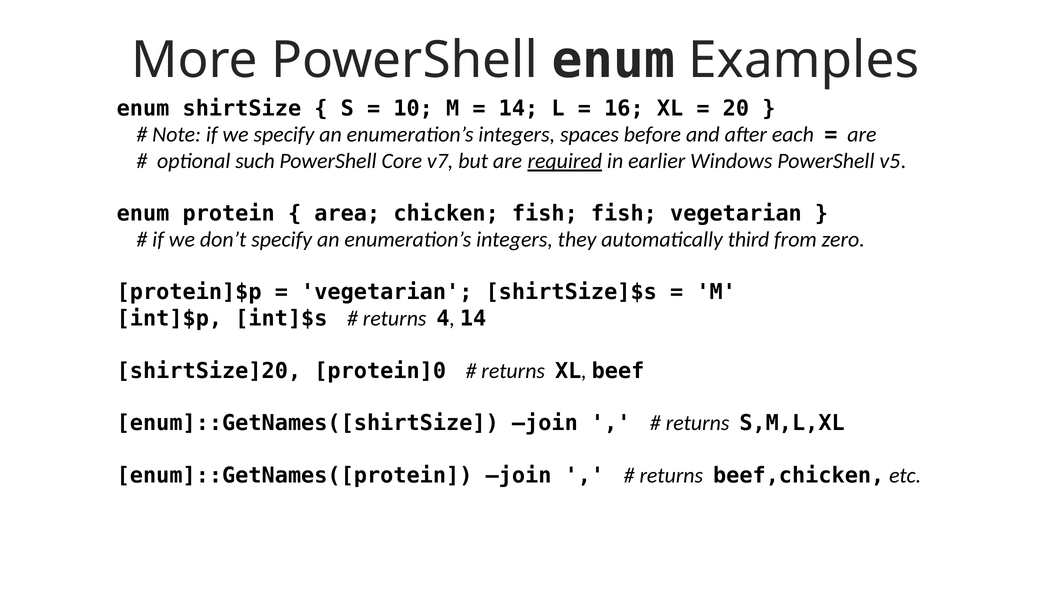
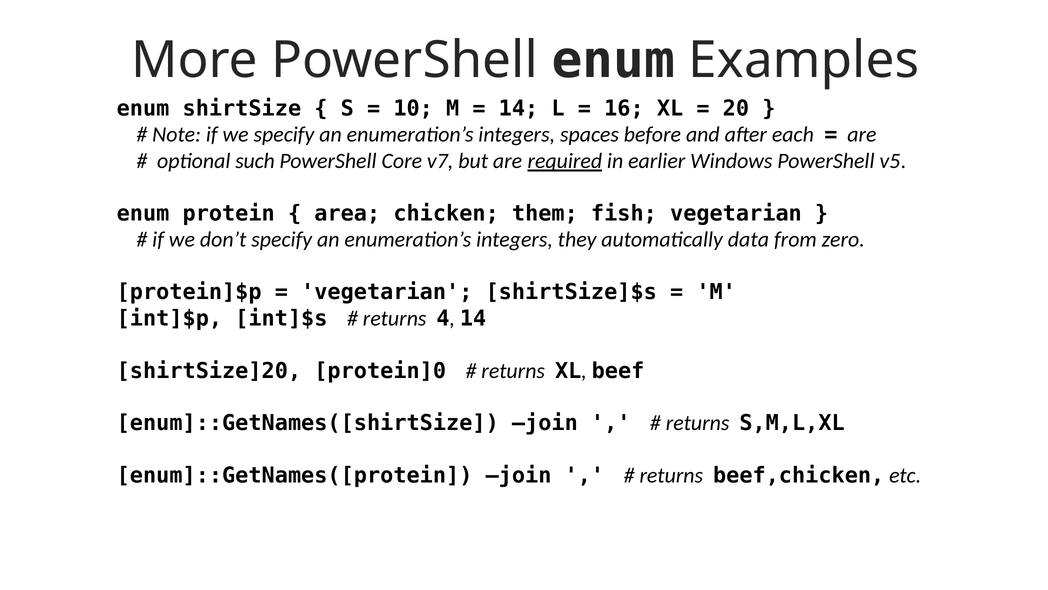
chicken fish: fish -> them (545, 213)
third: third -> data (748, 239)
